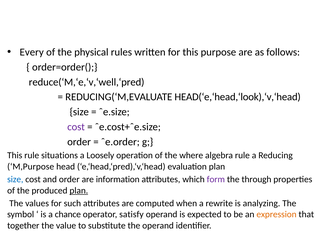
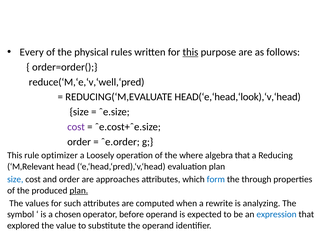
this underline: none -> present (190, 52)
situations: situations -> optimizer (60, 155)
algebra rule: rule -> that (242, 155)
M,Purpose: M,Purpose -> M,Relevant (31, 166)
information: information -> approaches (118, 179)
form colour: purple -> blue (216, 179)
chance: chance -> chosen (68, 214)
satisfy: satisfy -> before (132, 214)
expression colour: orange -> blue (277, 214)
together: together -> explored (23, 226)
